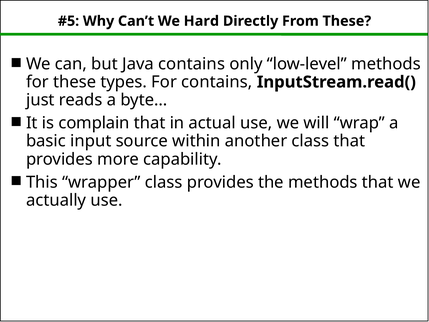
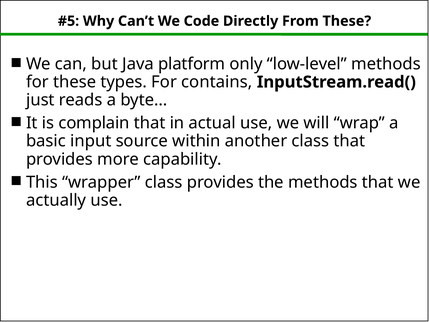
Hard: Hard -> Code (201, 21)
Java contains: contains -> platform (192, 64)
